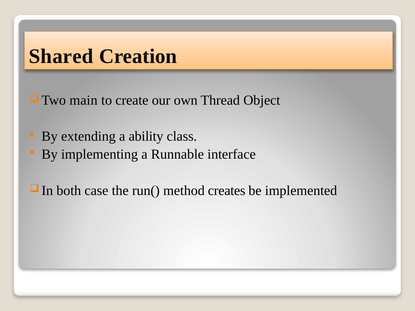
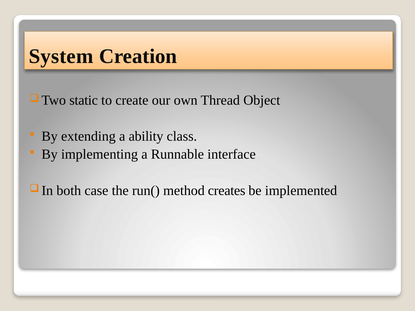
Shared: Shared -> System (61, 56)
main: main -> static (84, 100)
